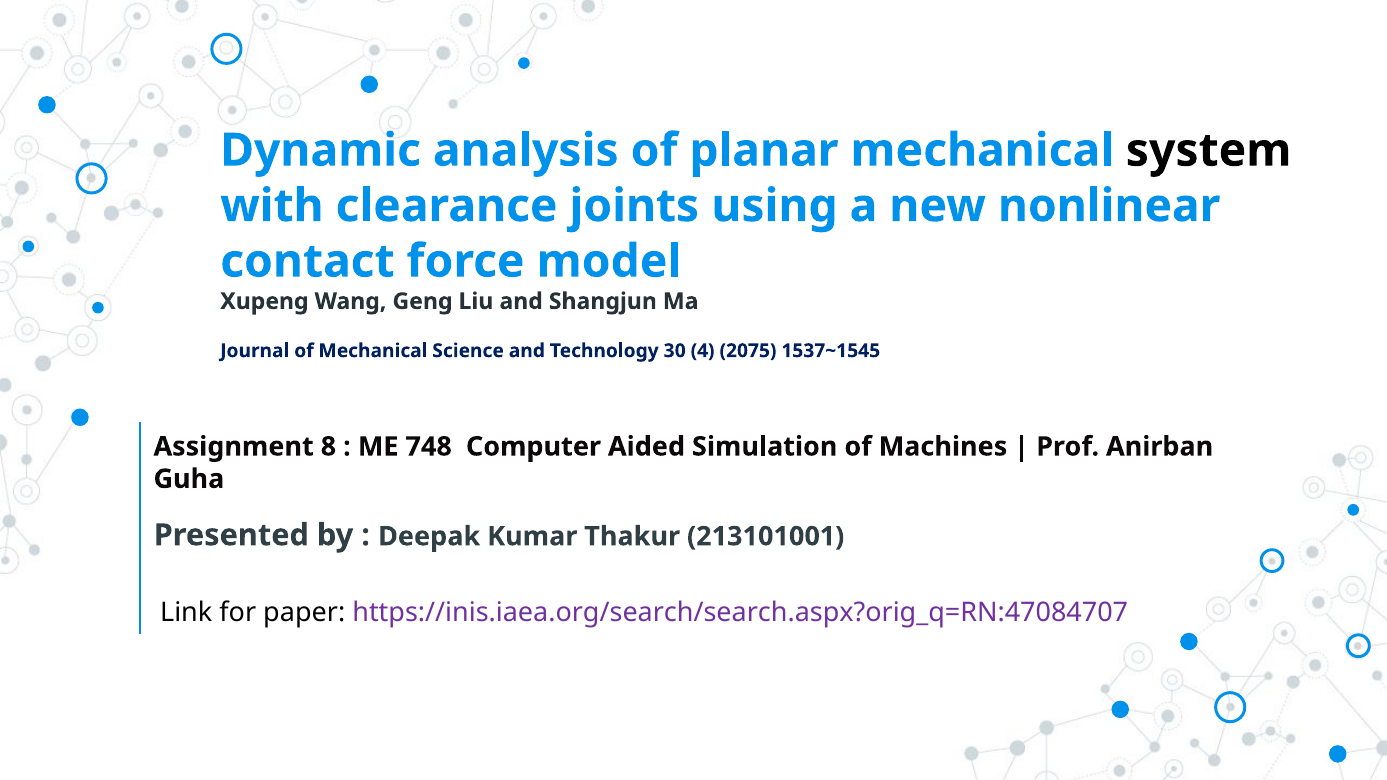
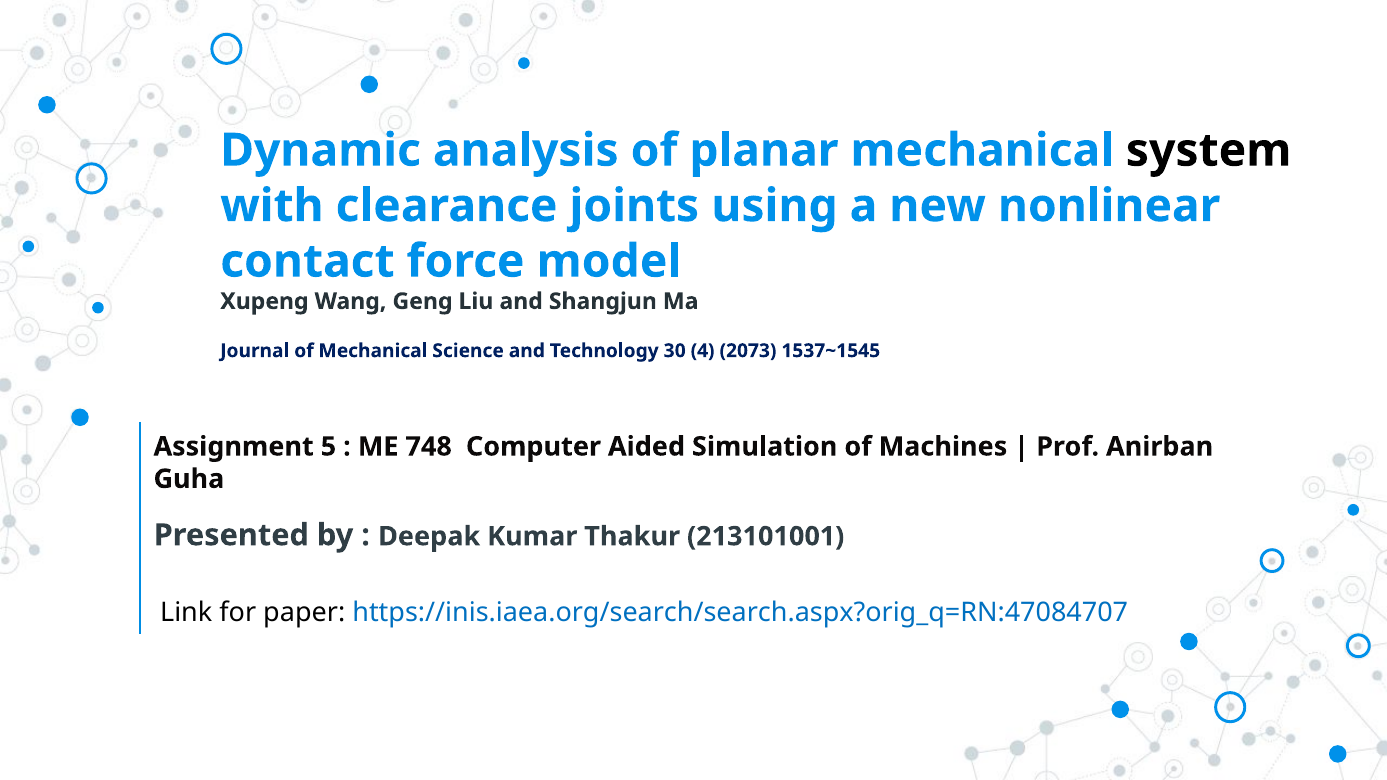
2075: 2075 -> 2073 (748, 351)
8: 8 -> 5 (328, 447)
https://inis.iaea.org/search/search.aspx?orig_q=RN:47084707 colour: purple -> blue (740, 613)
